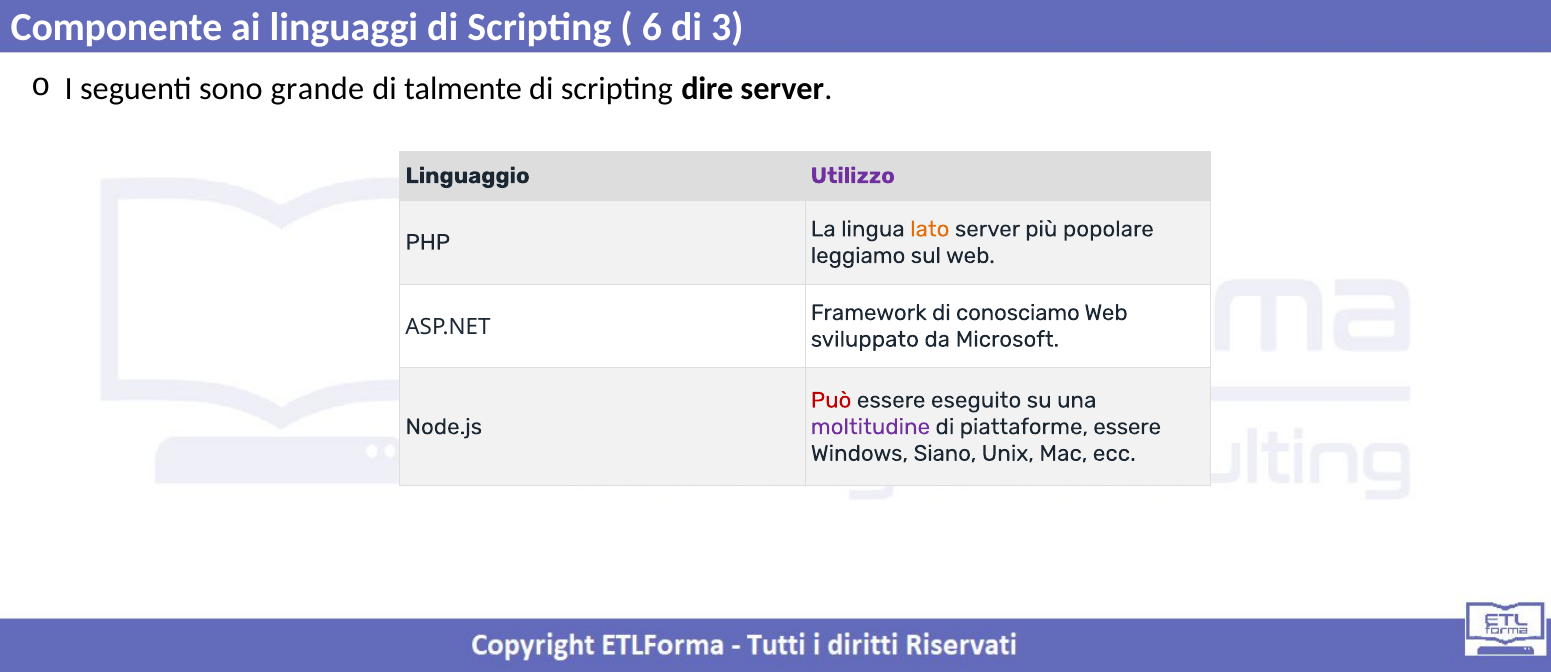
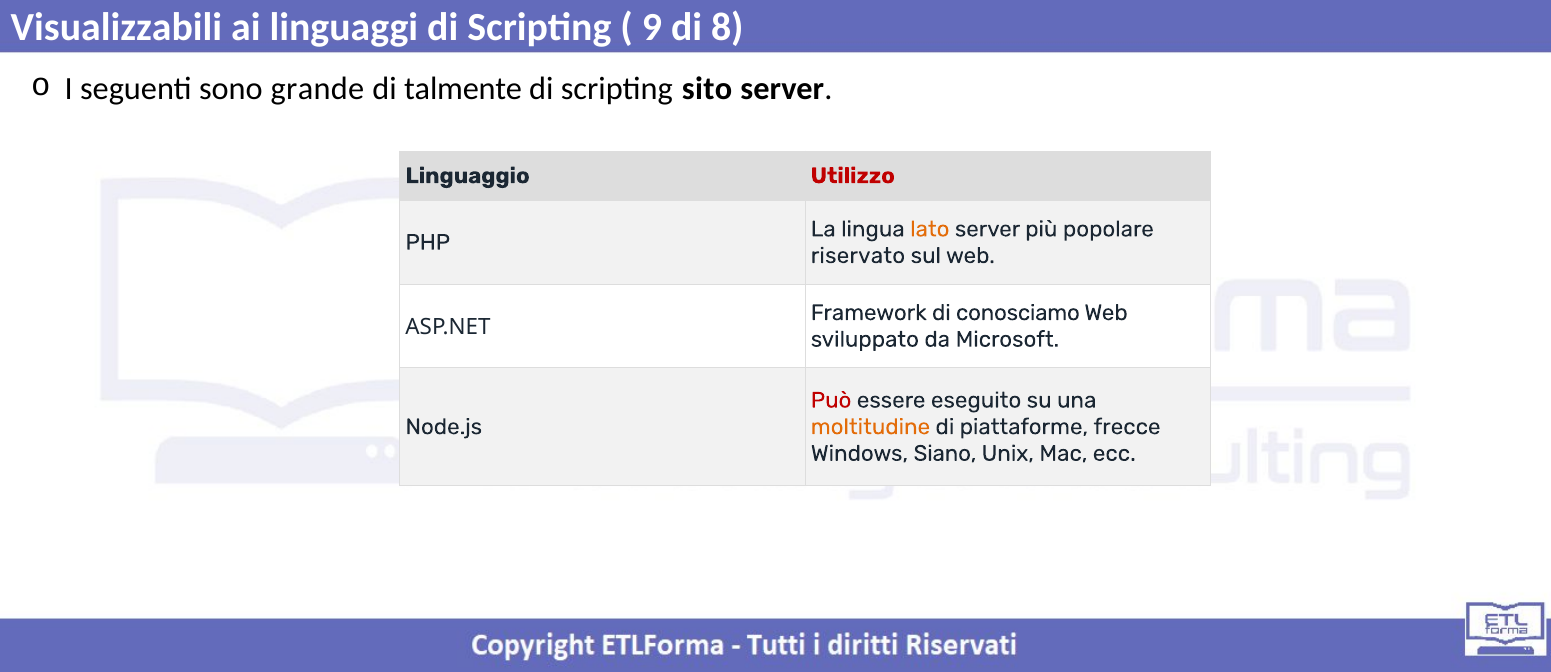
Componente: Componente -> Visualizzabili (116, 27)
6: 6 -> 9 (652, 27)
3: 3 -> 8 (727, 27)
dire: dire -> sito (707, 89)
Utilizzo colour: purple -> red (853, 176)
leggiamo: leggiamo -> riservato (858, 255)
moltitudine colour: purple -> orange (870, 426)
piattaforme essere: essere -> frecce (1127, 426)
